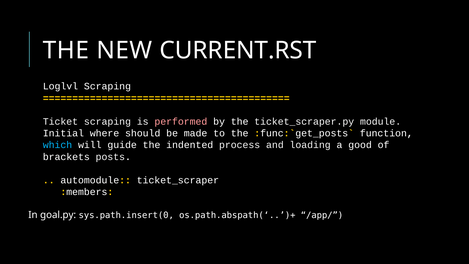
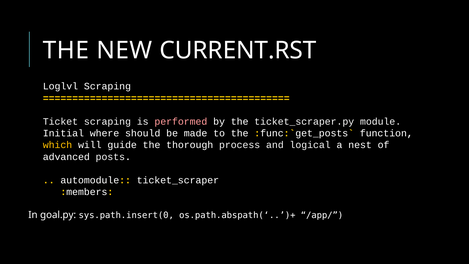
which colour: light blue -> yellow (58, 145)
indented: indented -> thorough (190, 145)
loading: loading -> logical (310, 145)
good: good -> nest (360, 145)
brackets: brackets -> advanced (66, 157)
